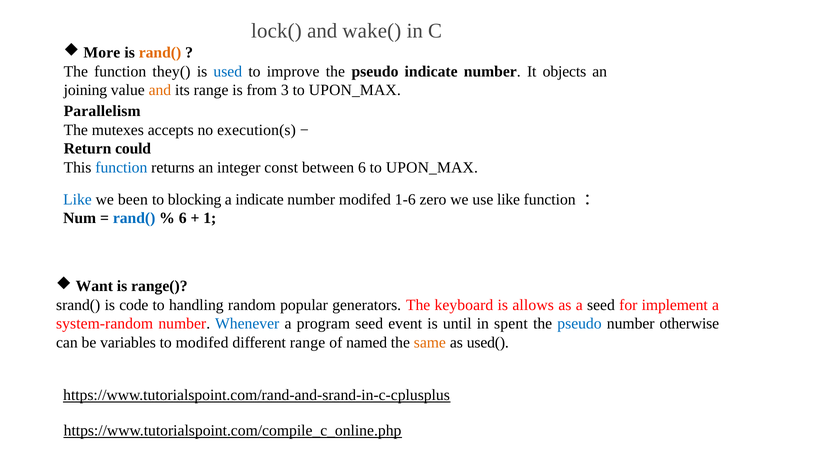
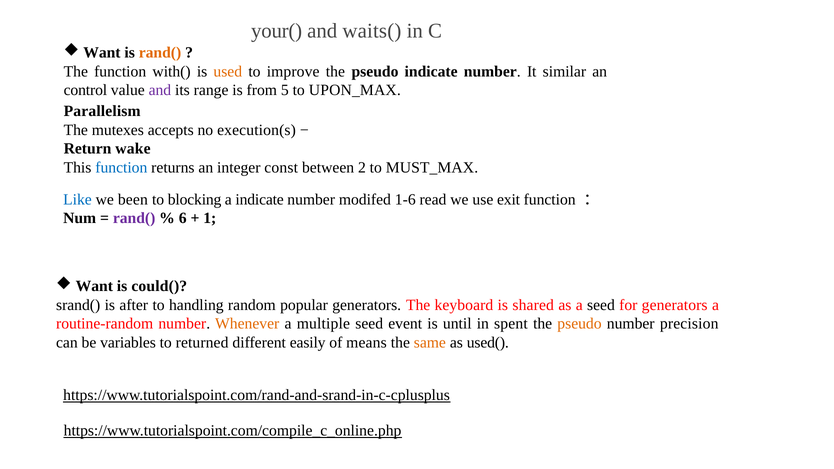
lock(: lock( -> your( (277, 31)
wake(: wake( -> waits( (372, 31)
More: More -> Want (102, 53)
they(: they( -> with( (172, 71)
used colour: blue -> orange (228, 71)
objects: objects -> similar (564, 71)
joining: joining -> control (85, 90)
and colour: orange -> purple (160, 90)
3: 3 -> 5 (285, 90)
could: could -> wake (133, 149)
between 6: 6 -> 2 (362, 167)
UPON_MAX: UPON_MAX -> MUST_MAX (432, 167)
zero: zero -> read (433, 199)
use like: like -> exit (509, 199)
rand( colour: blue -> purple (134, 218)
range(: range( -> could( (159, 286)
code: code -> after (134, 305)
allows: allows -> shared (533, 305)
for implement: implement -> generators (675, 305)
system-random: system-random -> routine-random (105, 324)
Whenever colour: blue -> orange (247, 324)
program: program -> multiple (323, 324)
pseudo colour: blue -> orange (579, 324)
otherwise: otherwise -> precision (689, 324)
to modifed: modifed -> returned (202, 343)
different range: range -> easily (308, 343)
named: named -> means (366, 343)
